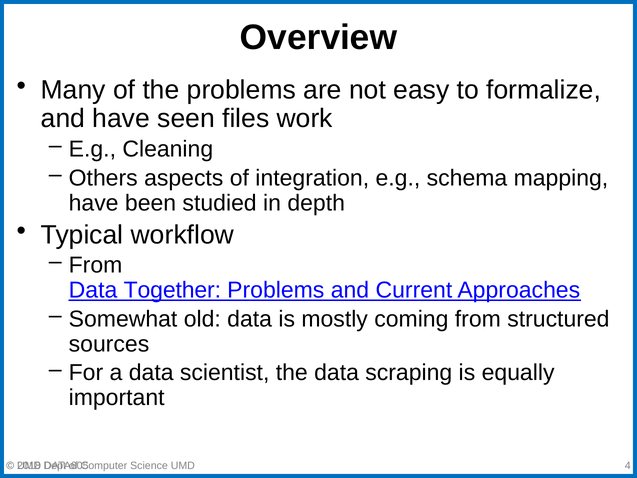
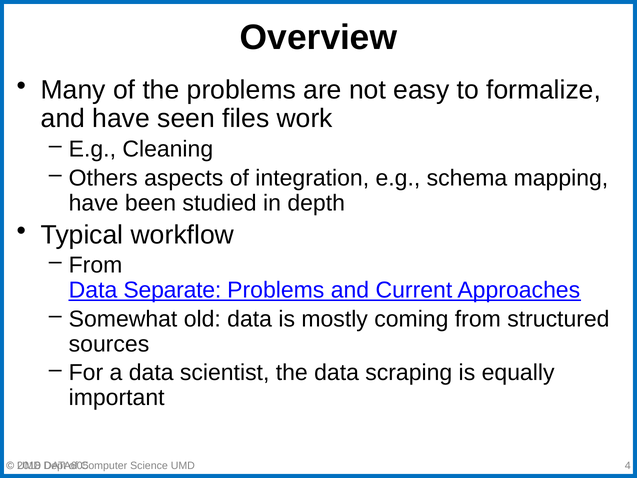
Together: Together -> Separate (172, 290)
